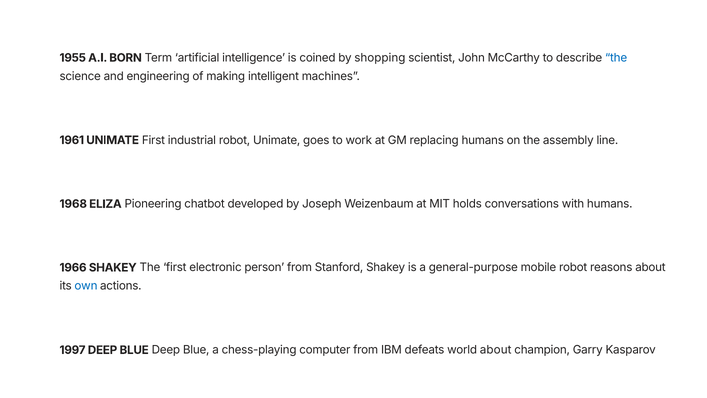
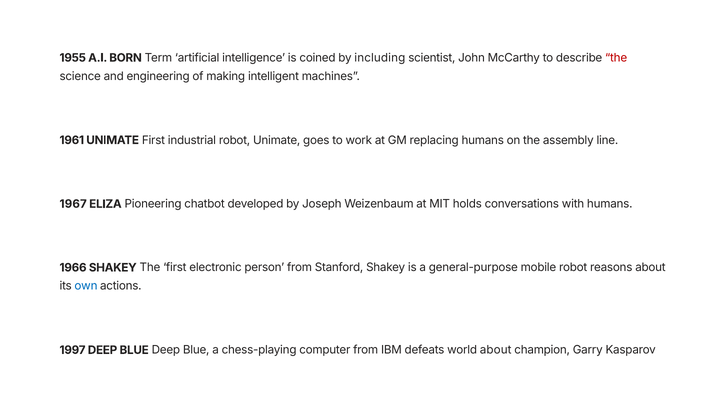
shopping: shopping -> including (380, 58)
the colour: blue -> red (616, 58)
1968: 1968 -> 1967 (73, 204)
